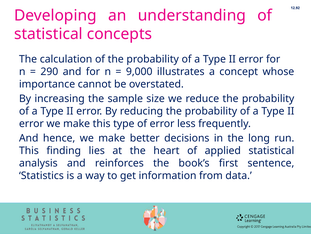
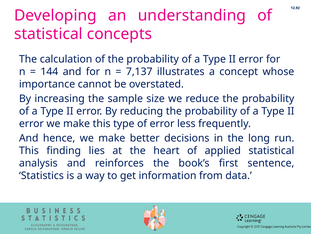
290: 290 -> 144 (49, 71)
9,000: 9,000 -> 7,137 (139, 71)
